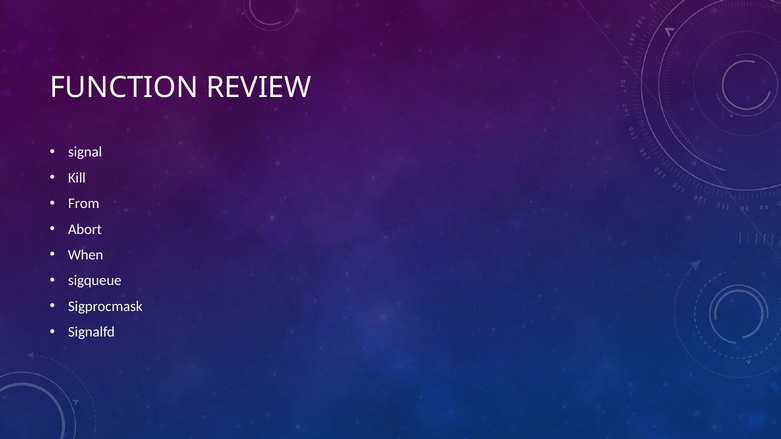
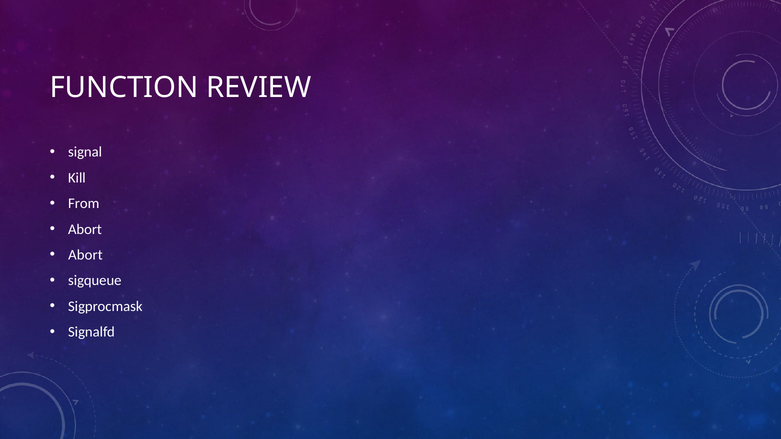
When: When -> Abort (85, 255)
